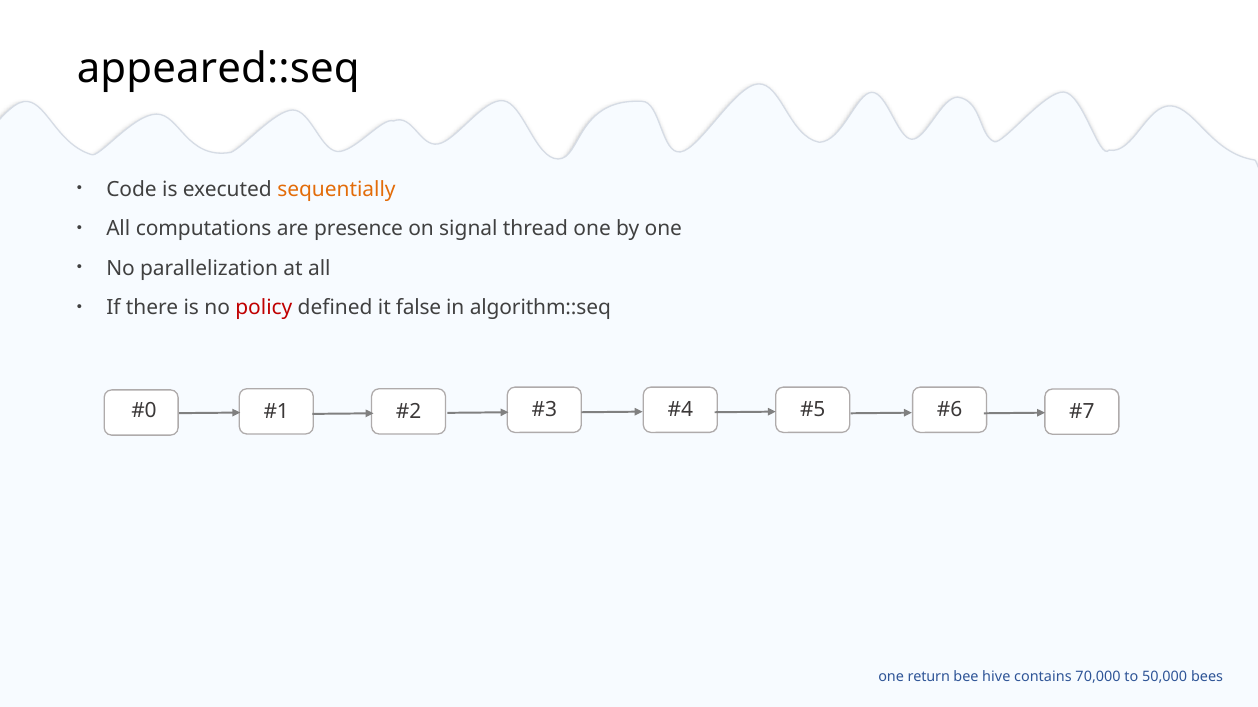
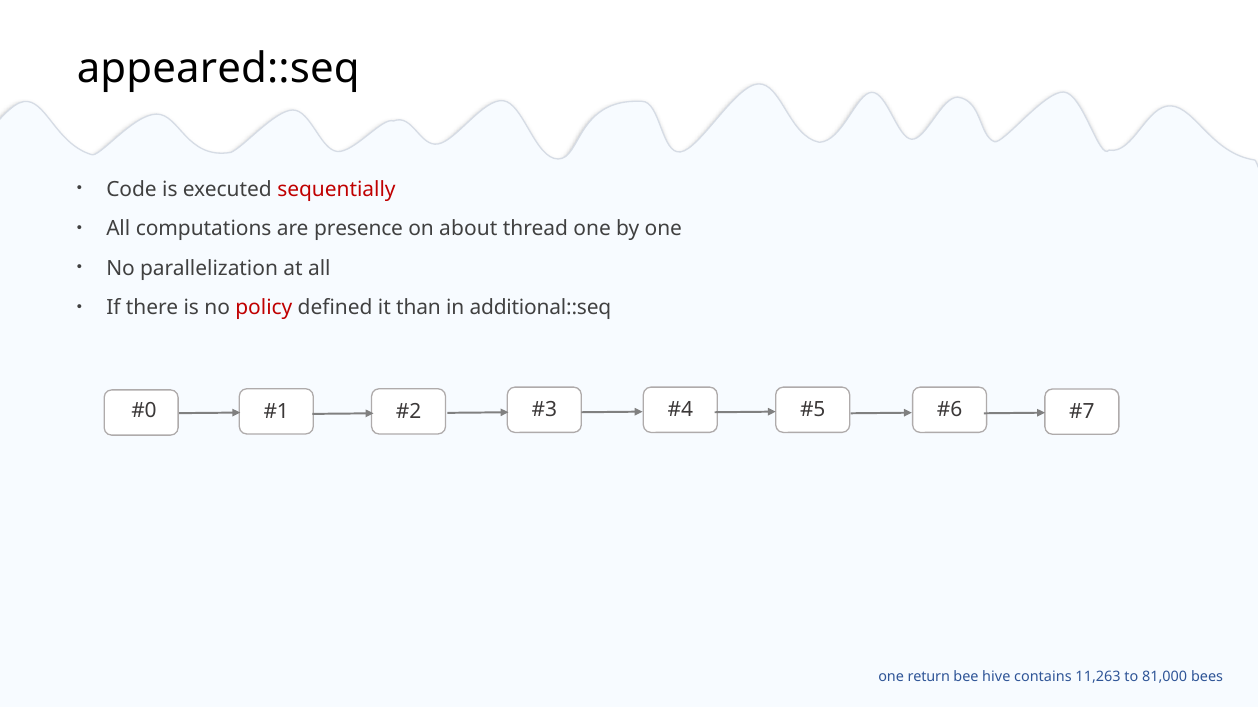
sequentially colour: orange -> red (336, 189)
signal: signal -> about (468, 229)
false: false -> than (419, 308)
algorithm::seq: algorithm::seq -> additional::seq (540, 308)
70,000: 70,000 -> 11,263 (1098, 677)
50,000: 50,000 -> 81,000 (1165, 677)
